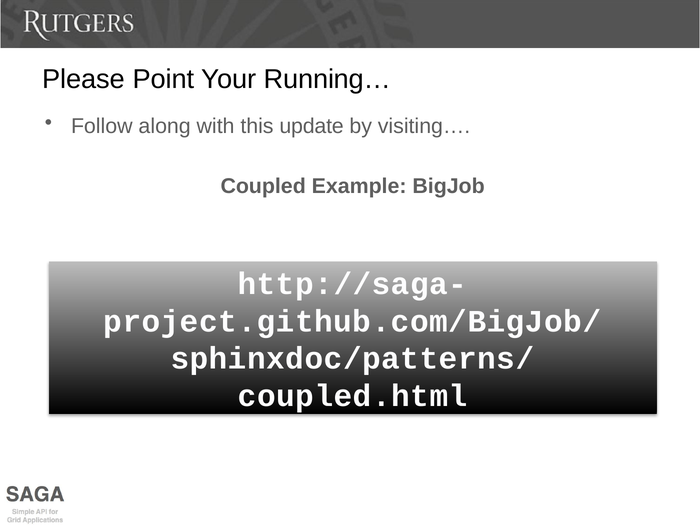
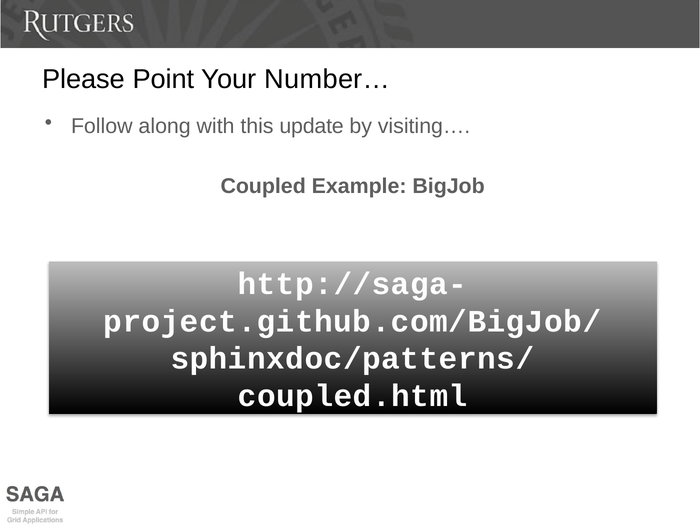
Running…: Running… -> Number… (327, 79)
